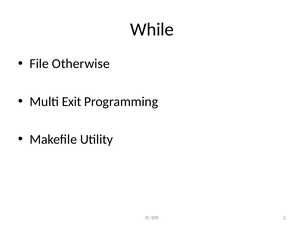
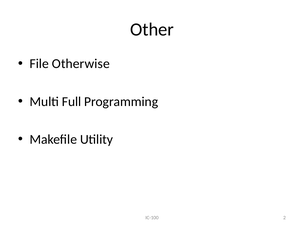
While: While -> Other (152, 29)
Exit: Exit -> Full (72, 102)
